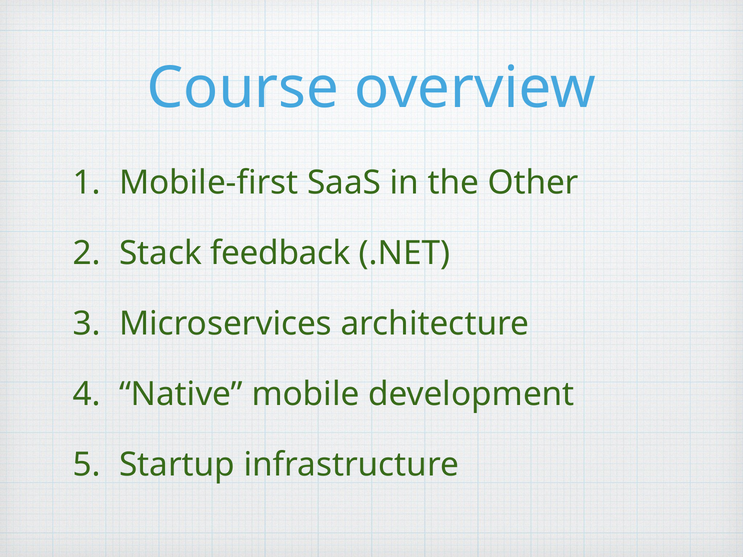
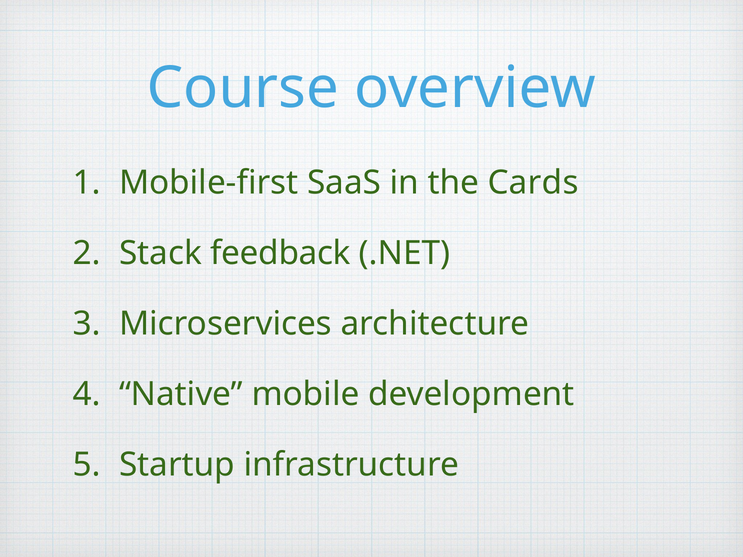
Other: Other -> Cards (533, 183)
